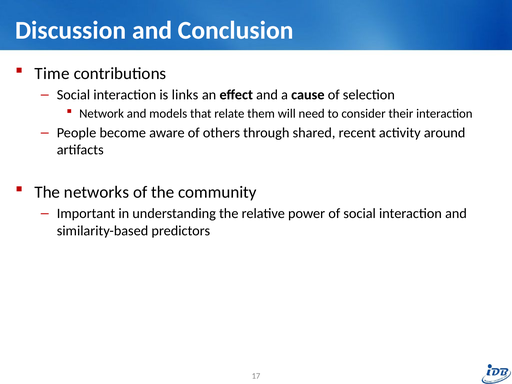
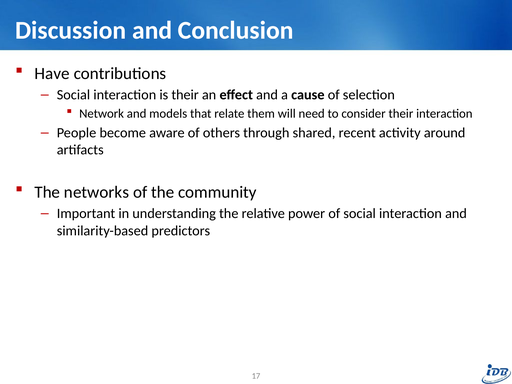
Time: Time -> Have (52, 74)
is links: links -> their (185, 95)
